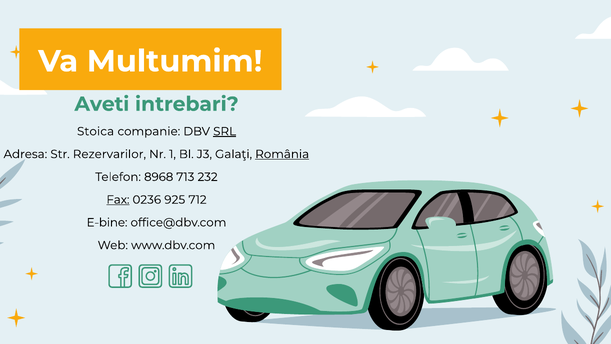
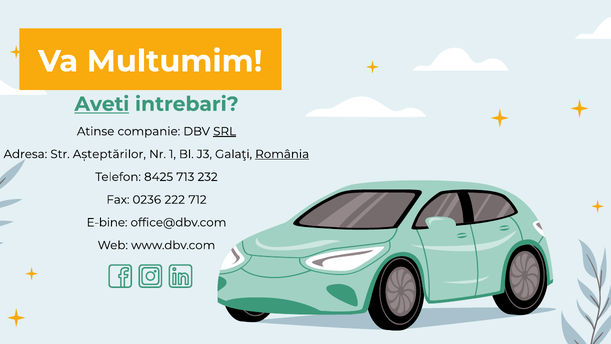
Aveti underline: none -> present (102, 104)
Stoica: Stoica -> Atinse (96, 131)
Rezervarilor: Rezervarilor -> Așteptărilor (109, 154)
8968: 8968 -> 8425 (159, 177)
Fax underline: present -> none (118, 200)
925: 925 -> 222 (175, 200)
